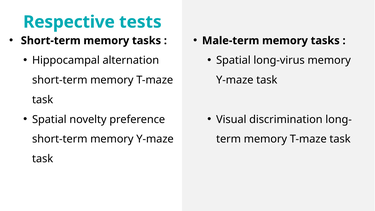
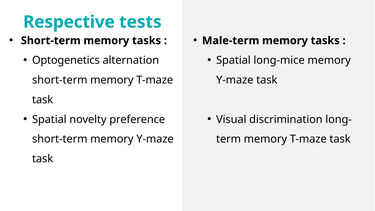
Hippocampal: Hippocampal -> Optogenetics (66, 60)
long-virus: long-virus -> long-mice (279, 60)
